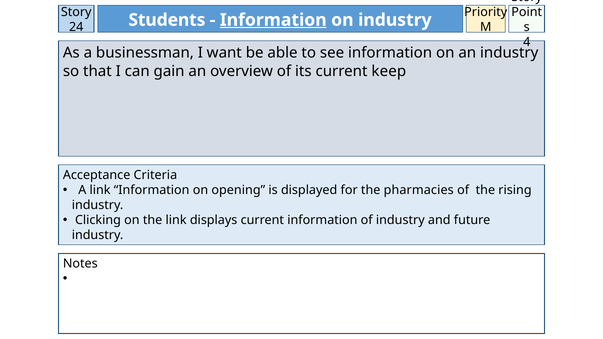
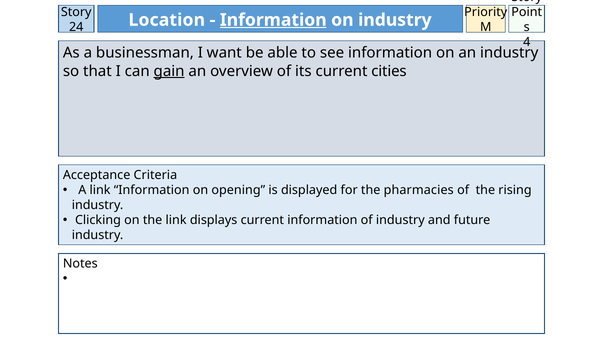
Students: Students -> Location (167, 20)
gain underline: none -> present (169, 71)
keep: keep -> cities (389, 71)
